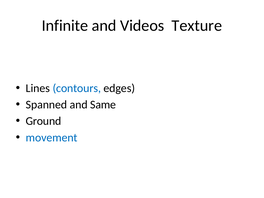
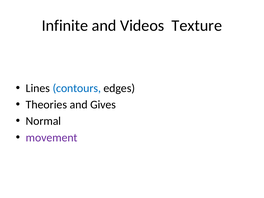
Spanned: Spanned -> Theories (46, 105)
Same: Same -> Gives (103, 105)
Ground: Ground -> Normal (43, 121)
movement colour: blue -> purple (52, 138)
